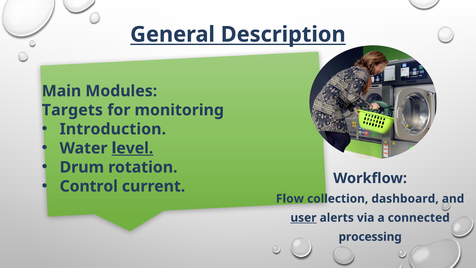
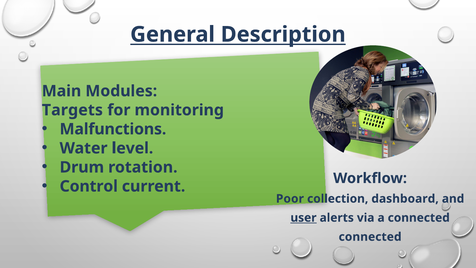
Introduction: Introduction -> Malfunctions (113, 129)
level underline: present -> none (132, 148)
Flow: Flow -> Poor (290, 199)
processing: processing -> connected (370, 237)
